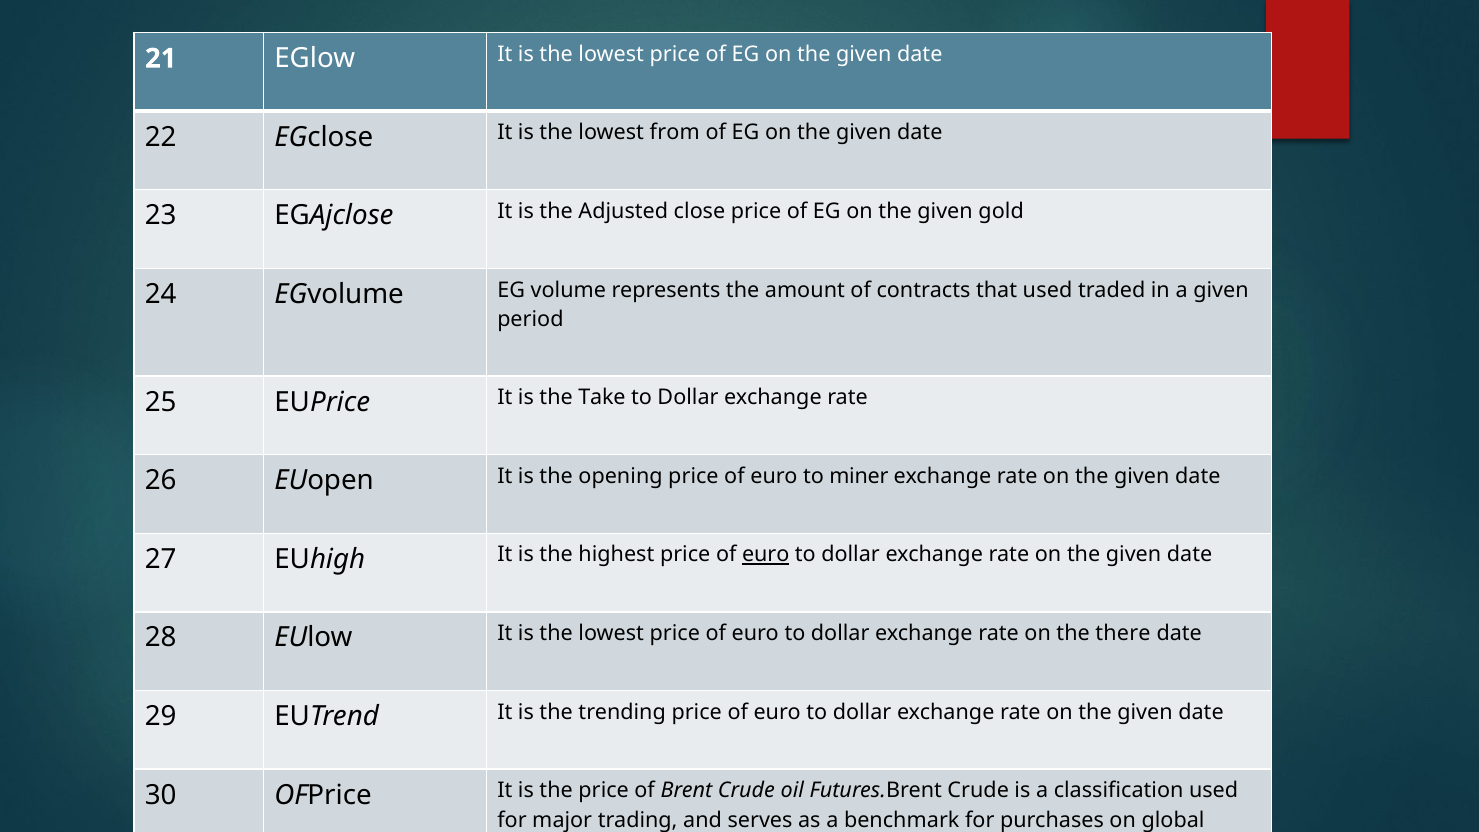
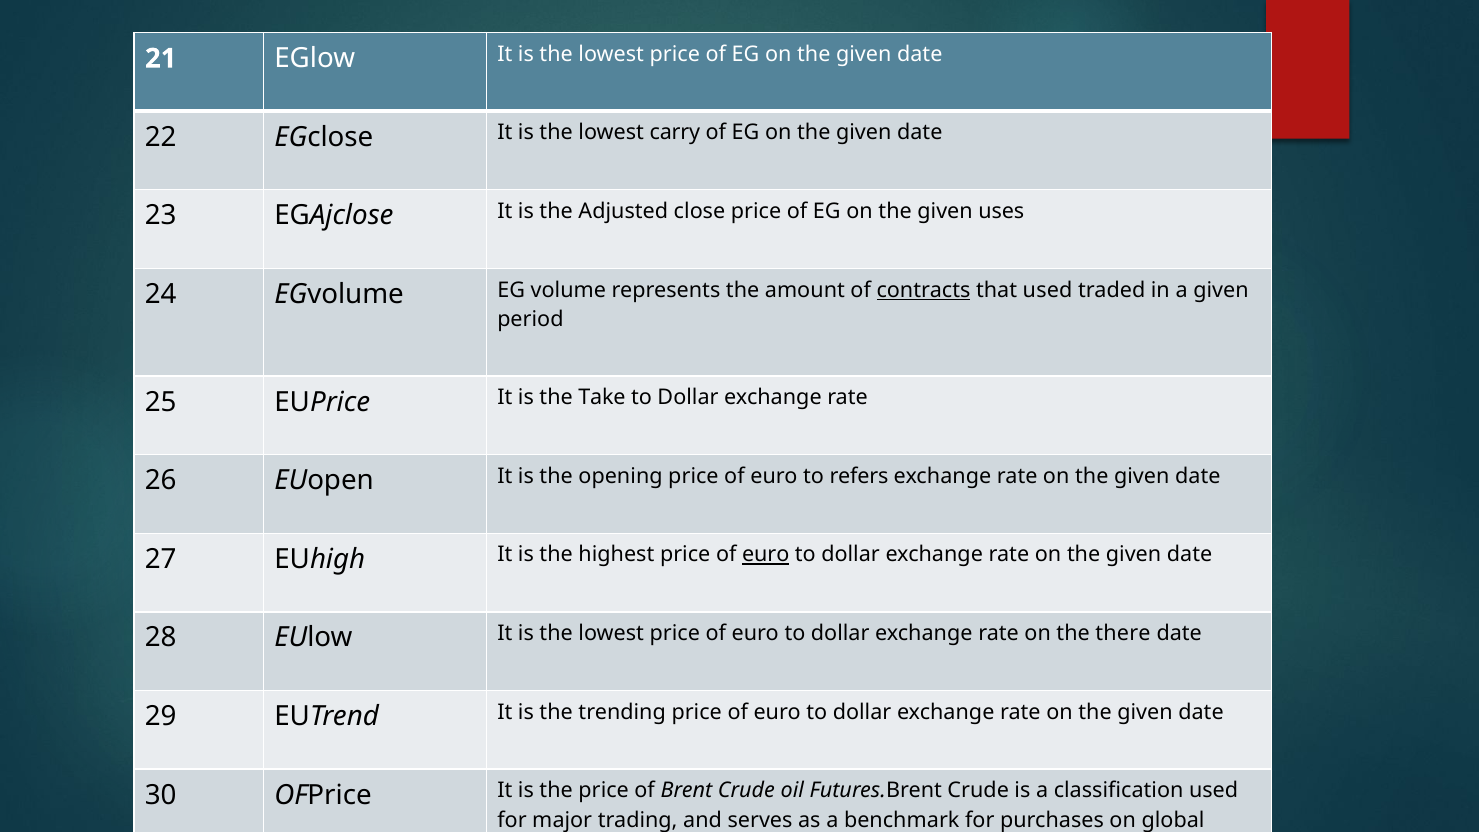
from: from -> carry (675, 133)
gold: gold -> uses (1001, 211)
contracts underline: none -> present (923, 290)
miner: miner -> refers (859, 476)
